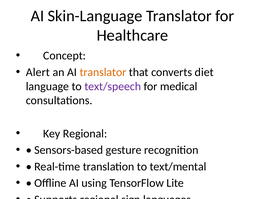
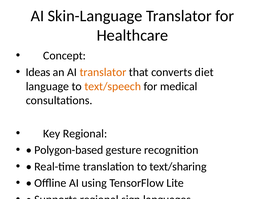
Alert: Alert -> Ideas (38, 72)
text/speech colour: purple -> orange (113, 86)
Sensors-based: Sensors-based -> Polygon-based (69, 150)
text/mental: text/mental -> text/sharing (178, 166)
